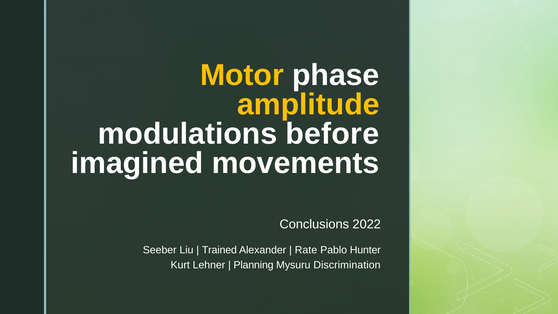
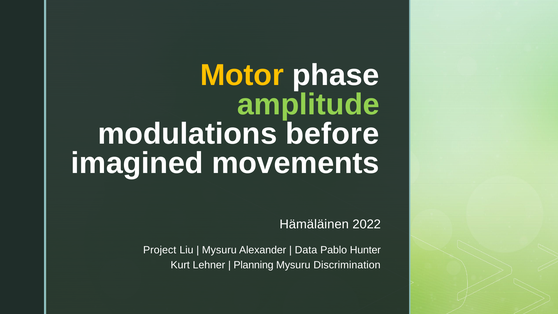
amplitude colour: yellow -> light green (308, 104)
Conclusions: Conclusions -> Hämäläinen (314, 224)
Seeber: Seeber -> Project (160, 250)
Trained: Trained -> Mysuru (219, 250)
Rate: Rate -> Data (306, 250)
